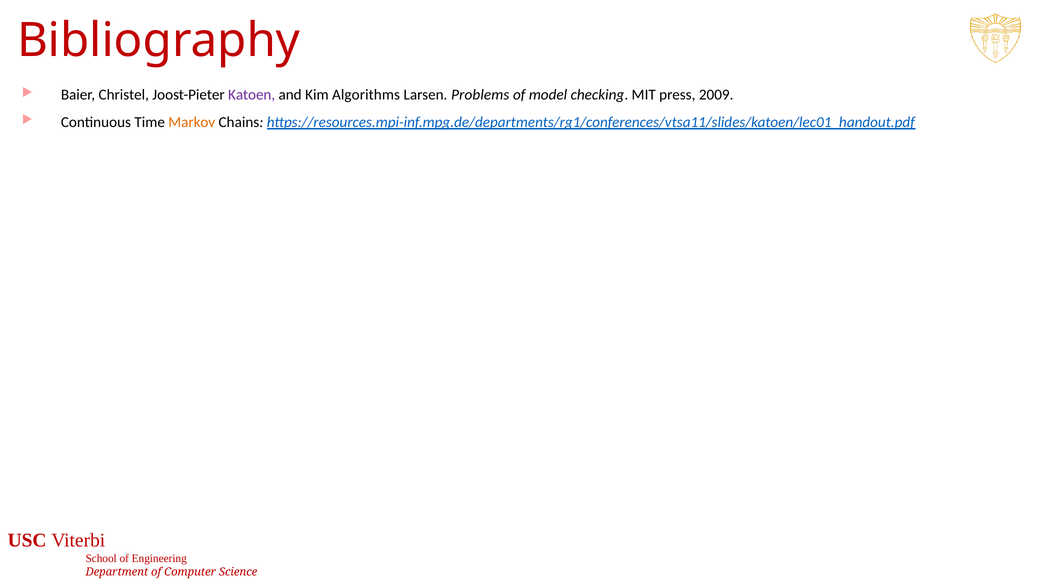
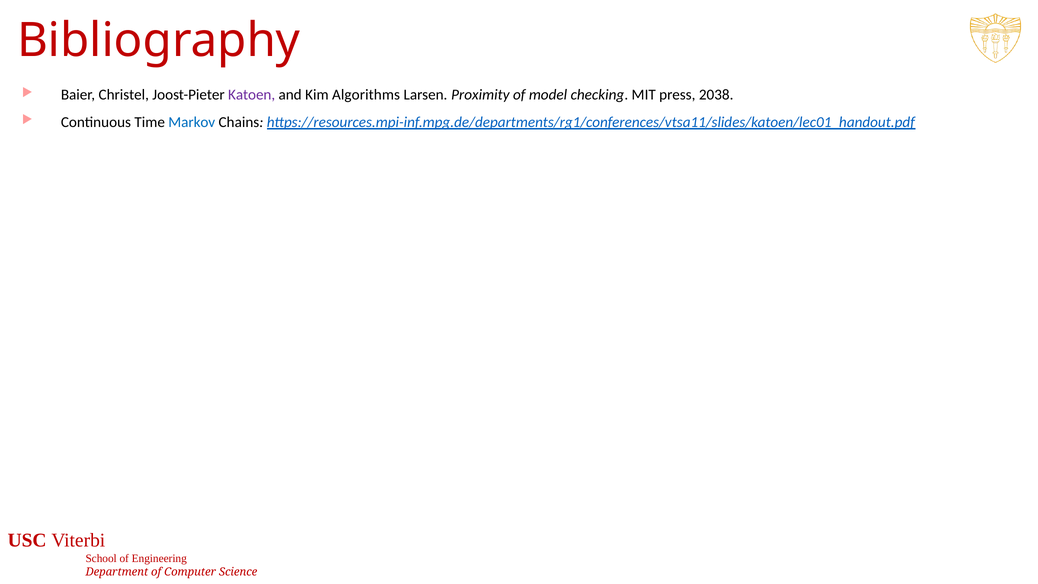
Problems: Problems -> Proximity (480, 95)
2009: 2009 -> 2038 (716, 95)
Markov colour: orange -> blue (192, 122)
